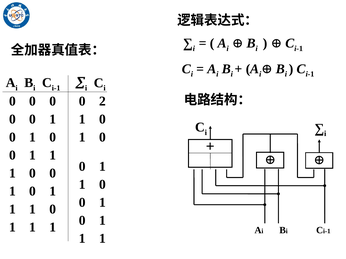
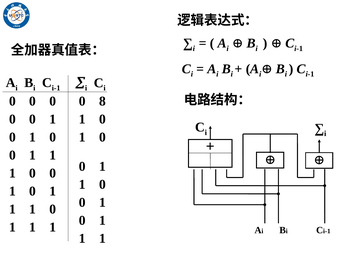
2: 2 -> 8 (102, 101)
